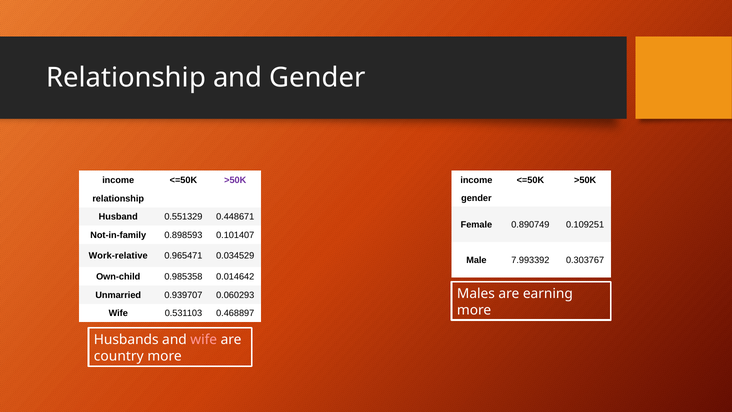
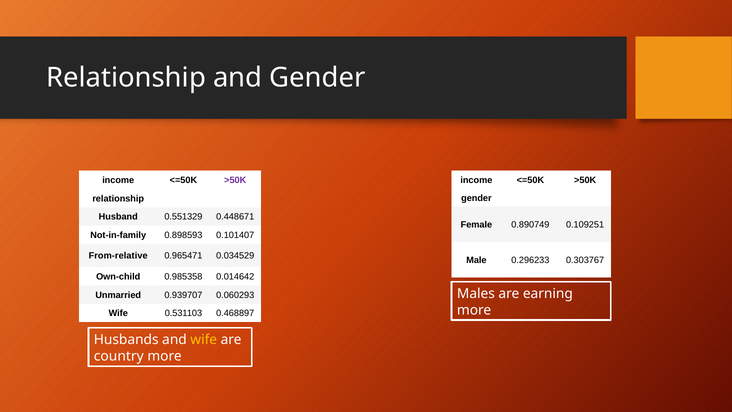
Work-relative: Work-relative -> From-relative (118, 256)
7.993392: 7.993392 -> 0.296233 (530, 260)
wife colour: pink -> yellow (204, 340)
